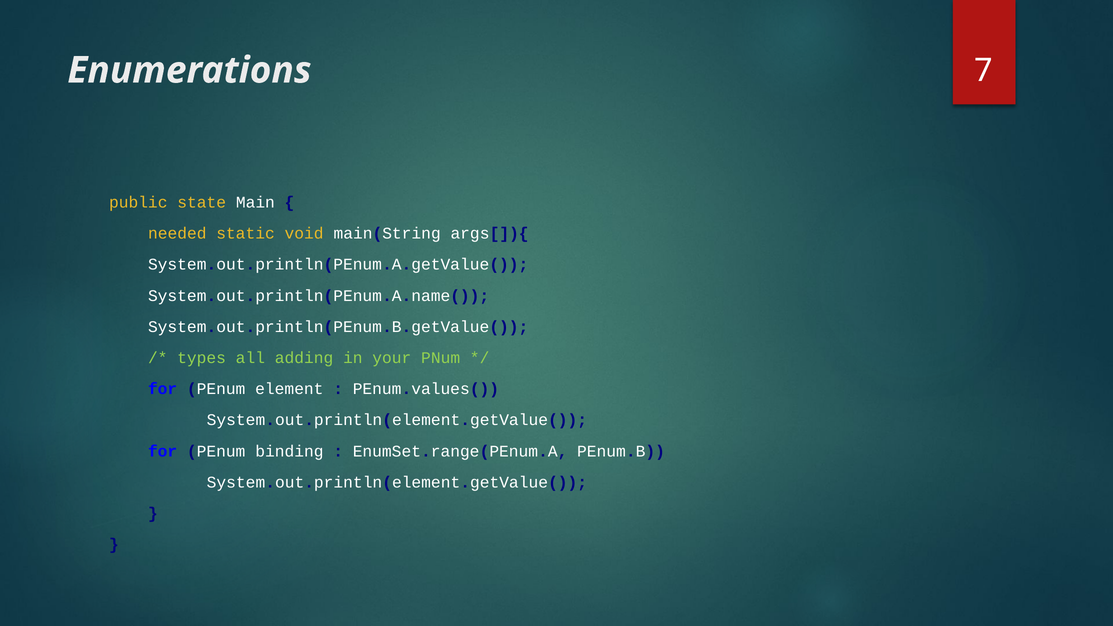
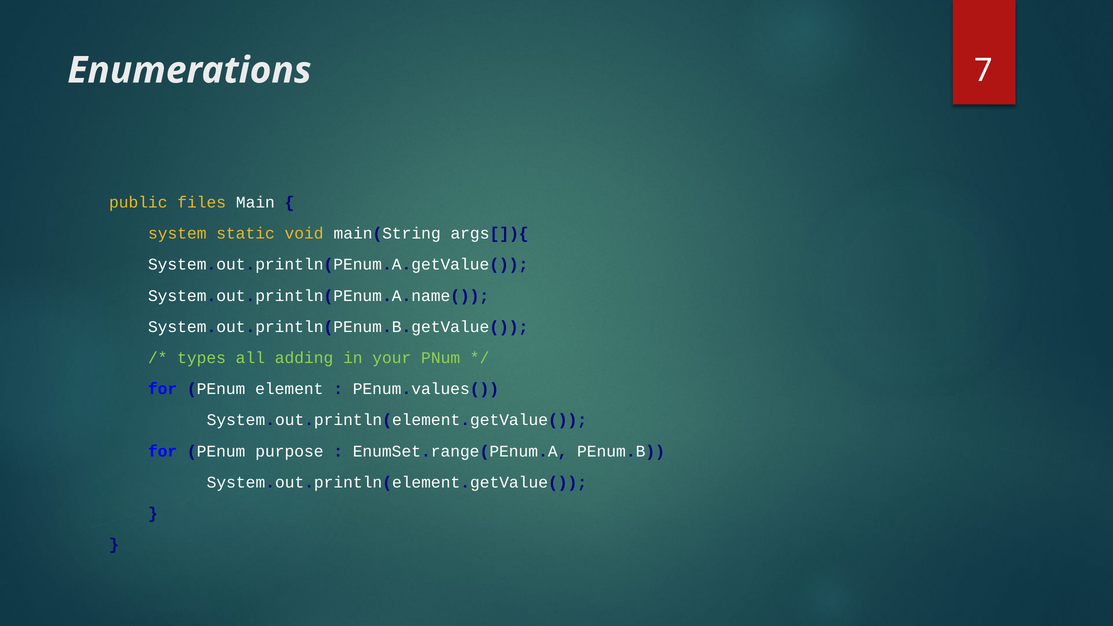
state: state -> files (202, 202)
needed: needed -> system (177, 234)
binding: binding -> purpose (289, 451)
